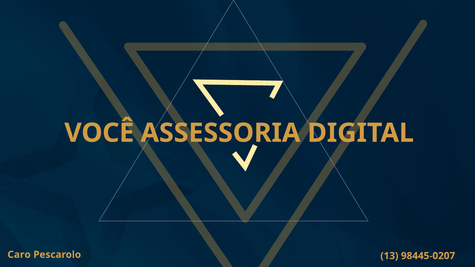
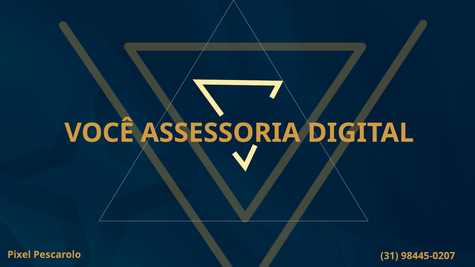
Caro: Caro -> Pixel (19, 255)
13: 13 -> 31 (389, 256)
